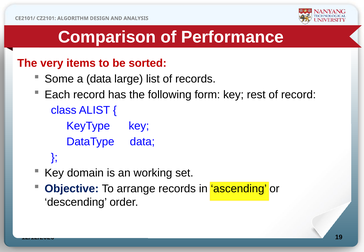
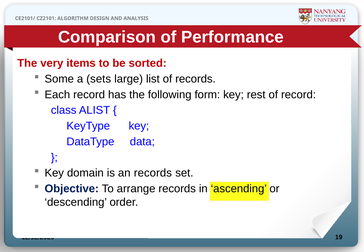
a data: data -> sets (99, 79)
an working: working -> records (153, 173)
